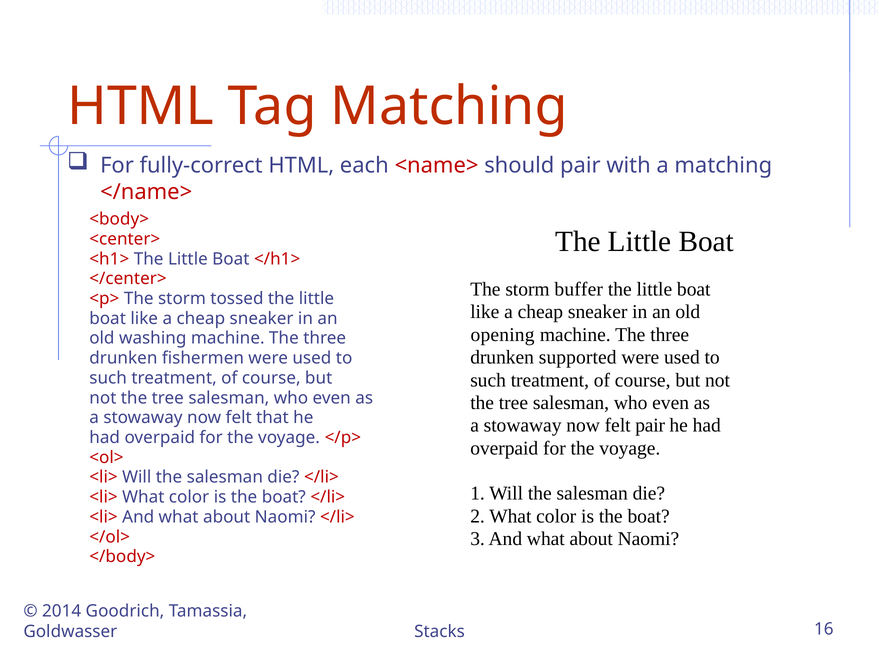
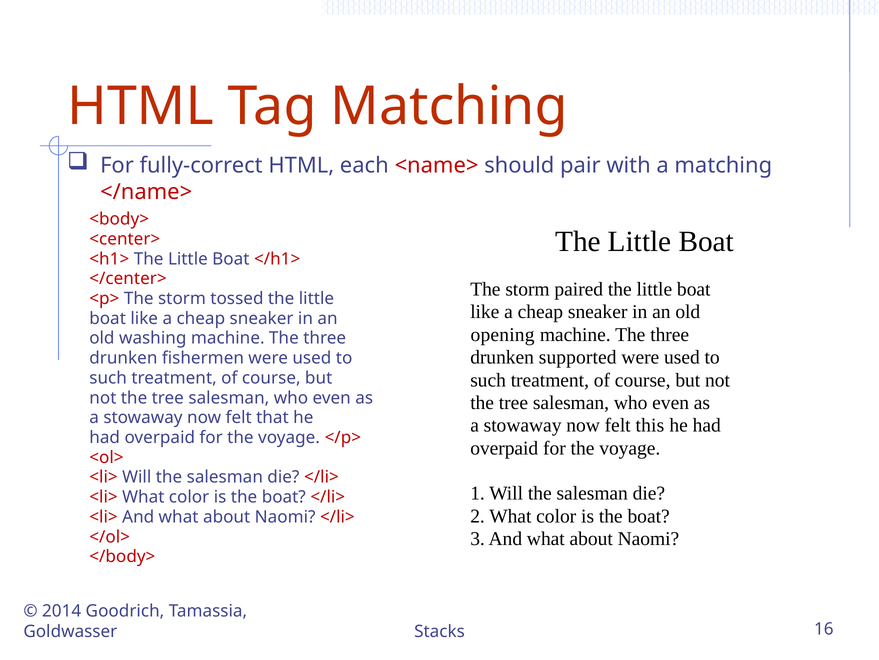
buffer: buffer -> paired (579, 289)
felt pair: pair -> this (650, 425)
